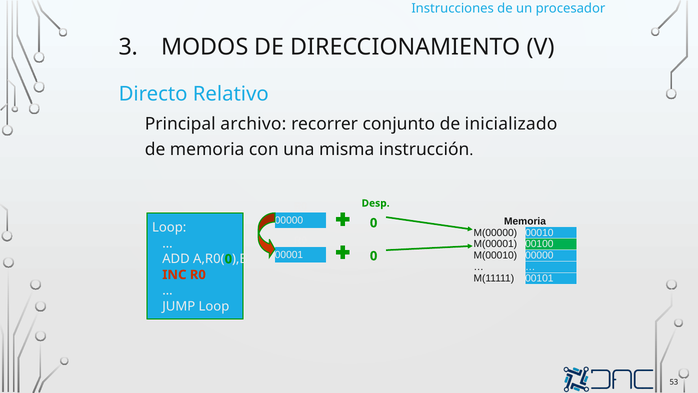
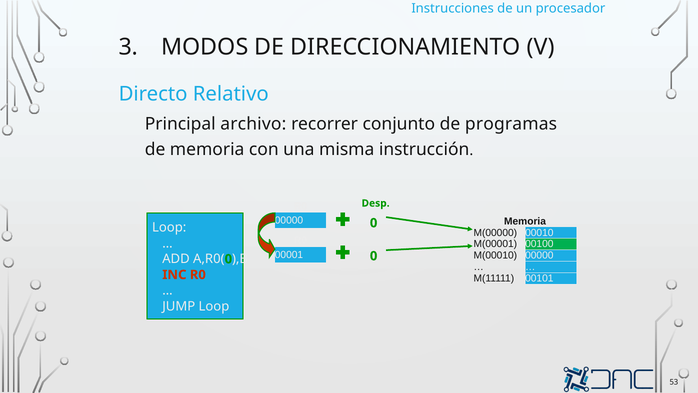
inicializado: inicializado -> programas (511, 124)
